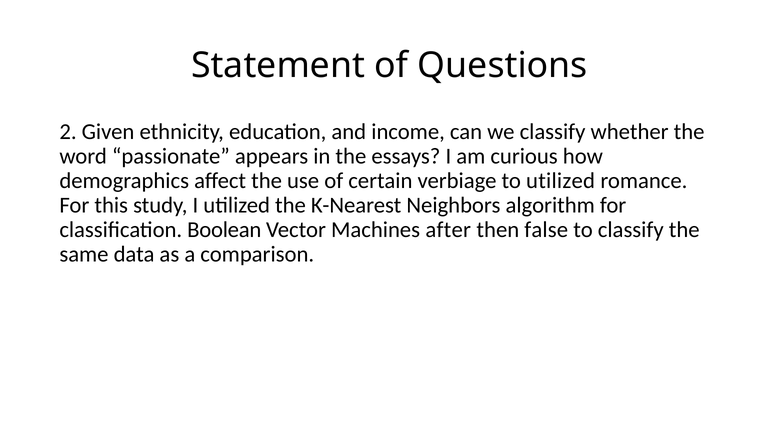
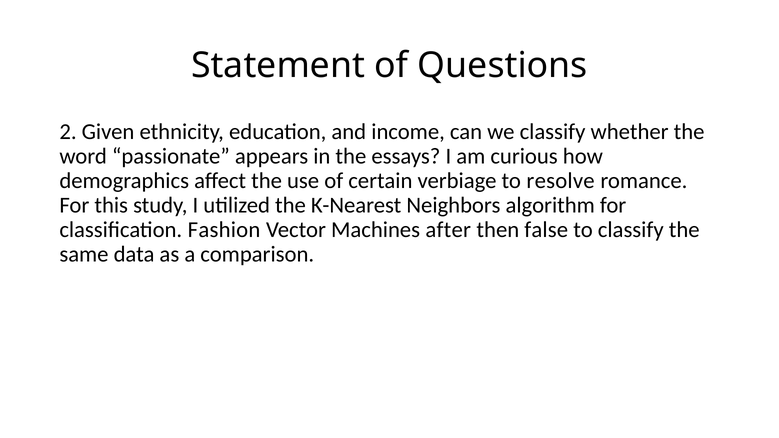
to utilized: utilized -> resolve (561, 181)
Boolean: Boolean -> Fashion (224, 230)
